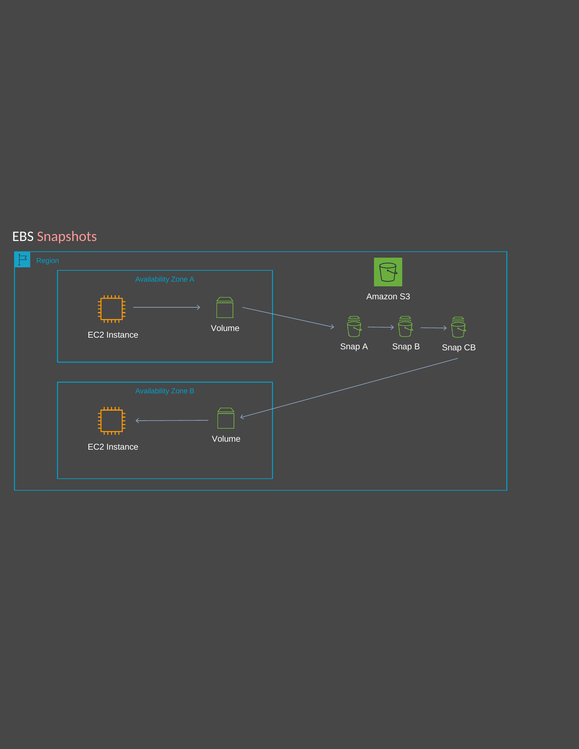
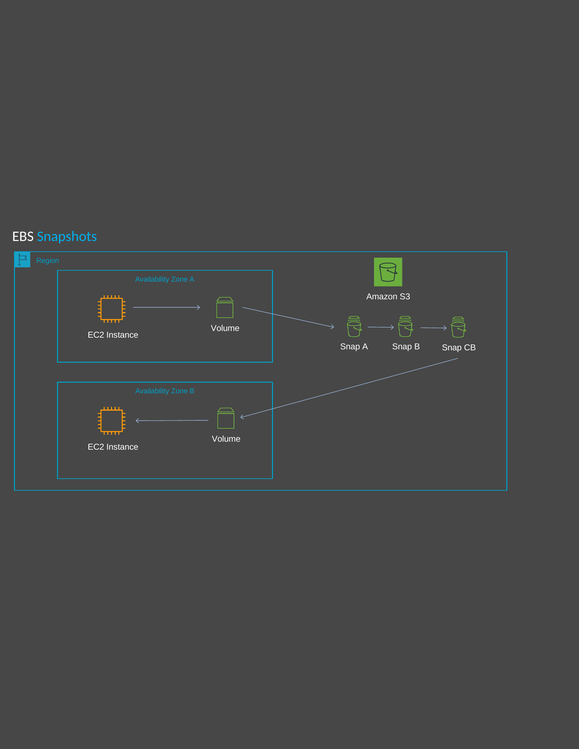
Snapshots colour: pink -> light blue (67, 237)
